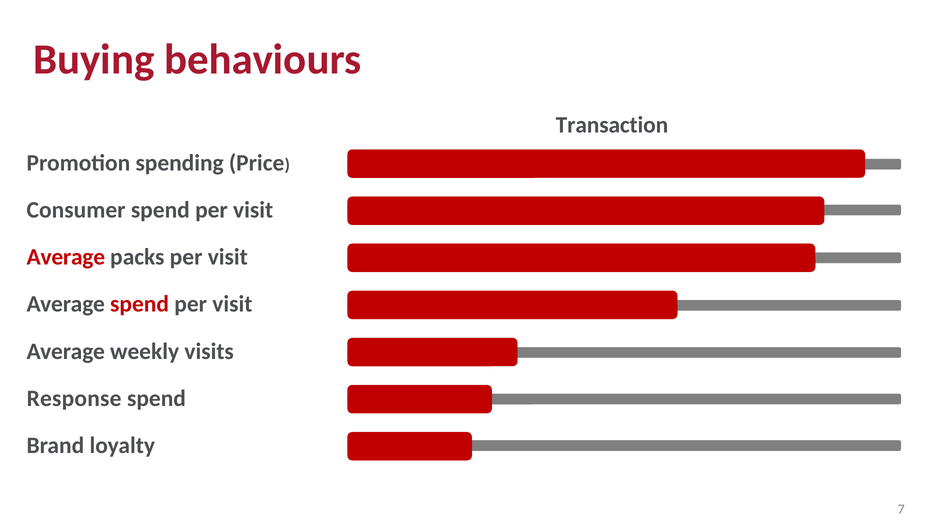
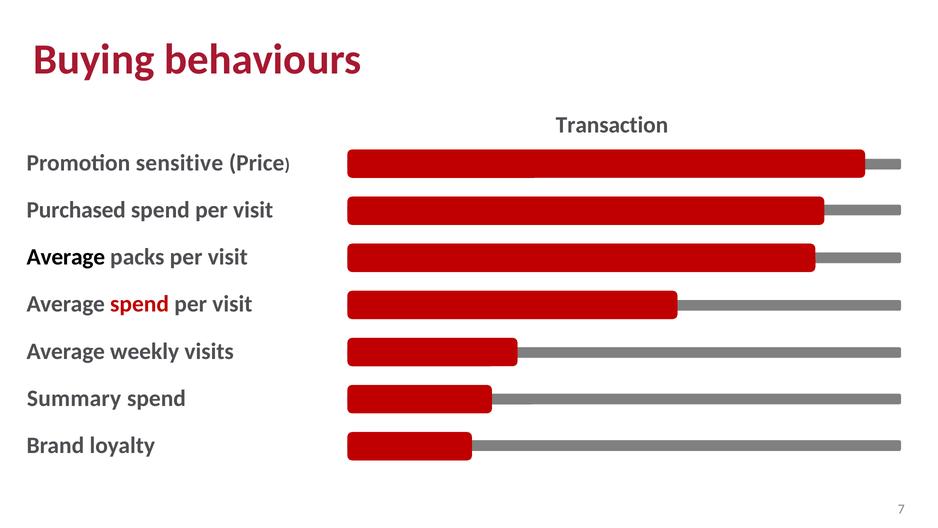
spending: spending -> sensitive (179, 163)
Consumer: Consumer -> Purchased (76, 210)
Average colour: red -> black (66, 257)
Response: Response -> Summary (74, 398)
